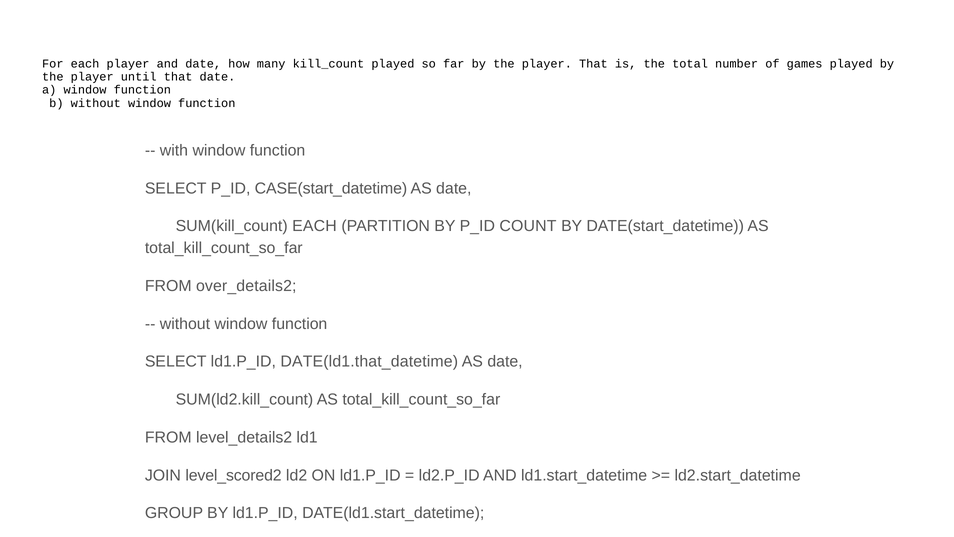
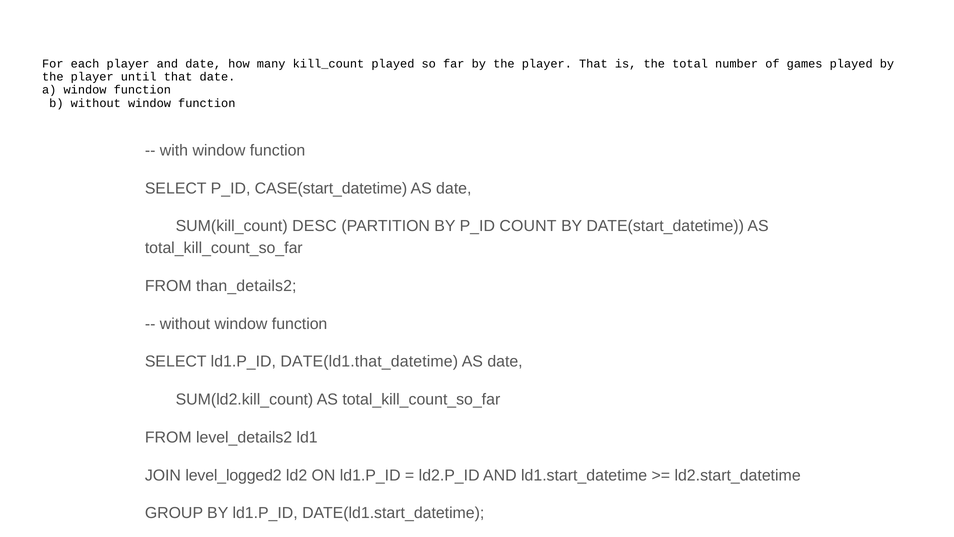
SUM(kill_count EACH: EACH -> DESC (314, 226)
over_details2: over_details2 -> than_details2 (246, 286)
level_scored2: level_scored2 -> level_logged2 (234, 475)
